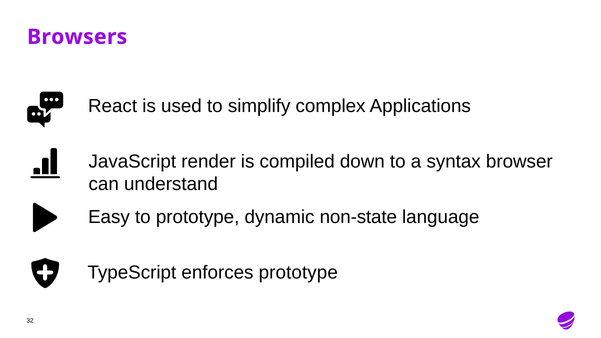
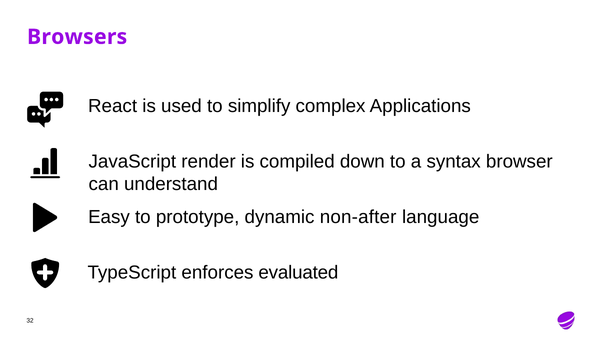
non-state: non-state -> non-after (358, 217)
enforces prototype: prototype -> evaluated (298, 272)
